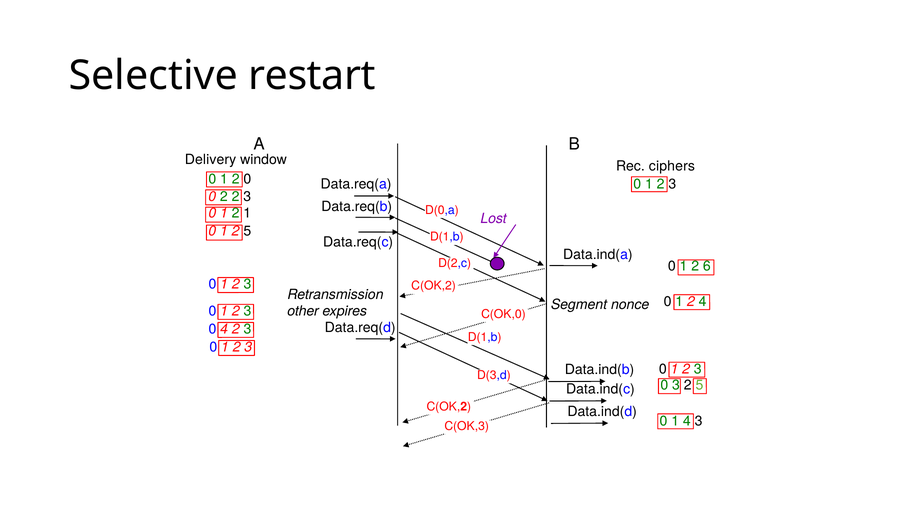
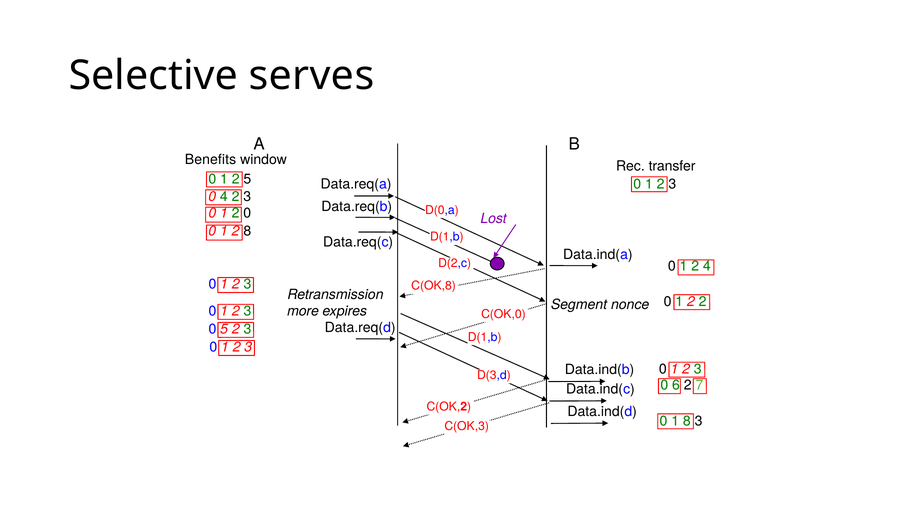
restart: restart -> serves (311, 76)
Delivery: Delivery -> Benefits (211, 160)
ciphers: ciphers -> transfer (672, 166)
2 0: 0 -> 5 (247, 179)
0 2: 2 -> 4 (224, 197)
2 1: 1 -> 0 (247, 213)
1 2 5: 5 -> 8 (247, 231)
2 6: 6 -> 4 (707, 266)
C(OK,2: C(OK,2 -> C(OK,8 (434, 286)
2 4: 4 -> 2 (703, 302)
other: other -> more (303, 311)
0 4: 4 -> 5 (224, 329)
0 3: 3 -> 6 (676, 385)
5: 5 -> 7 (699, 385)
1 4: 4 -> 8 (687, 421)
